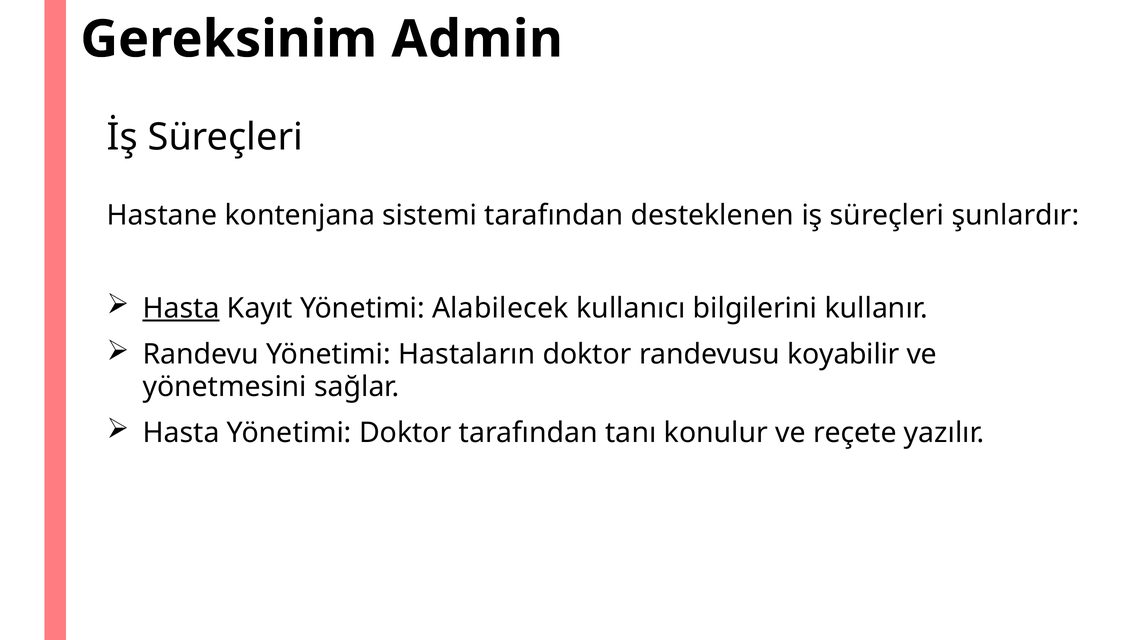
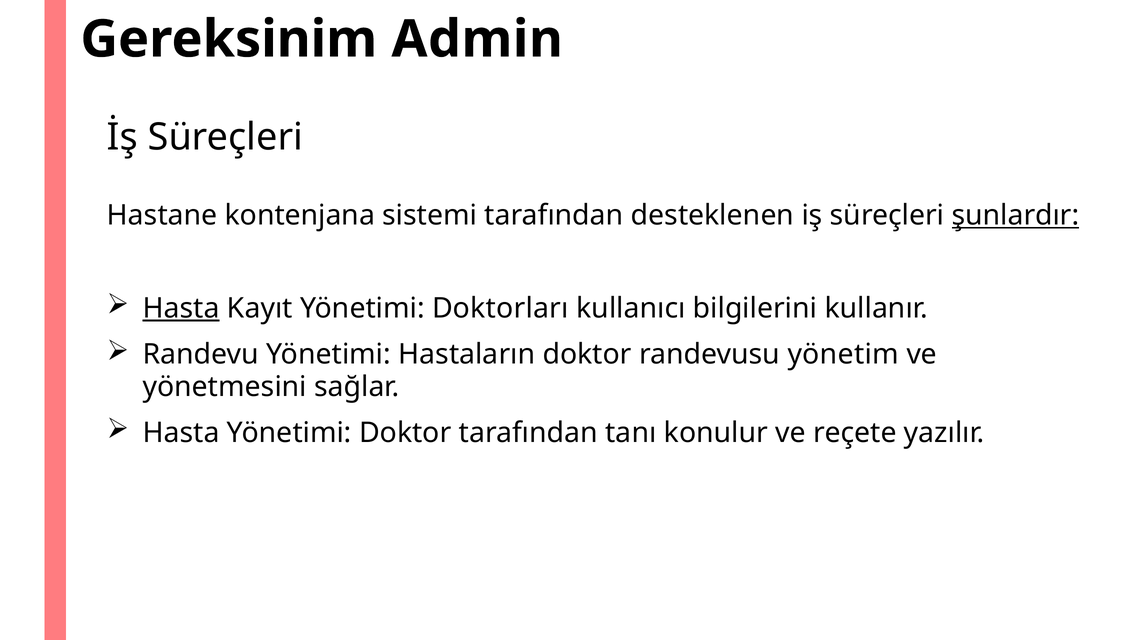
şunlardır underline: none -> present (1015, 216)
Alabilecek: Alabilecek -> Doktorları (500, 308)
koyabilir: koyabilir -> yönetim (843, 355)
